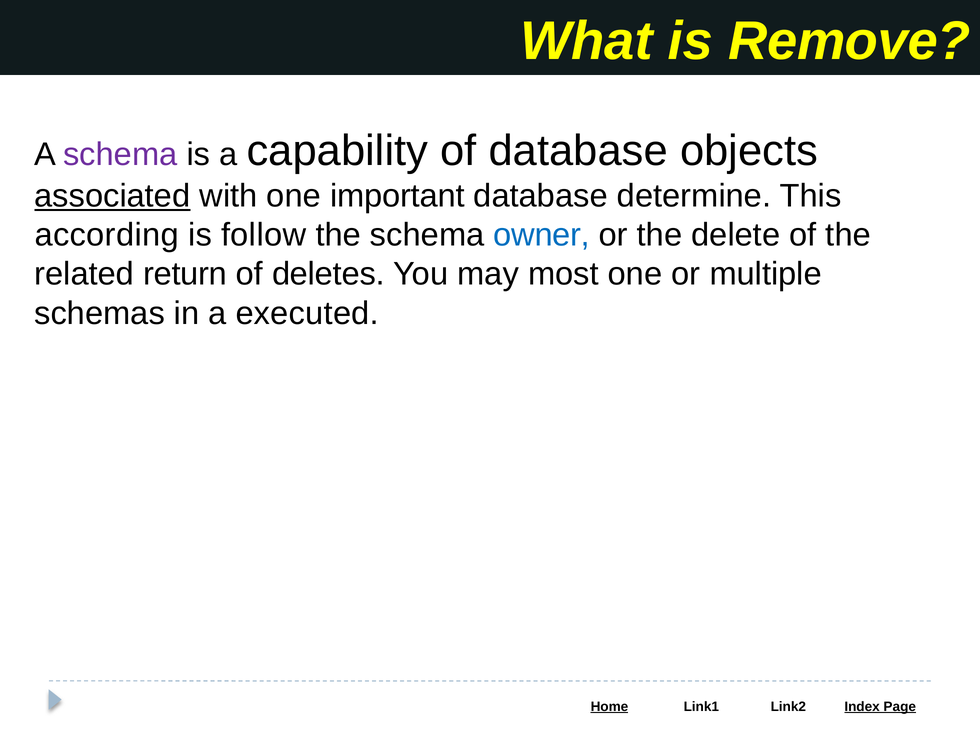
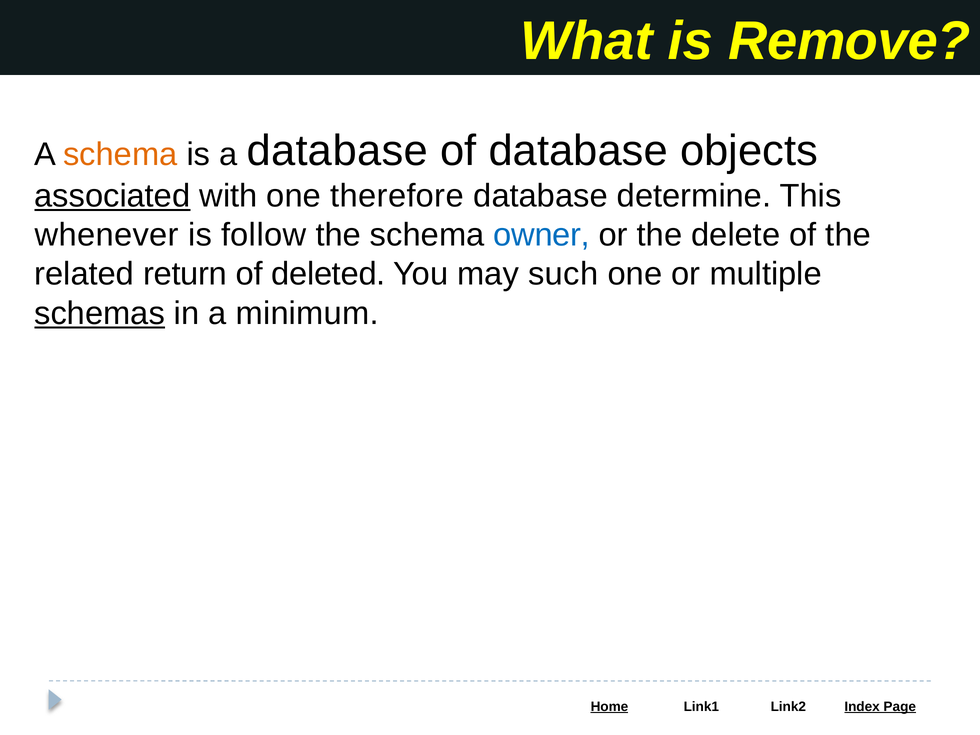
schema colour: purple -> orange (120, 154)
a capability: capability -> database (337, 151)
important: important -> therefore (397, 196)
according: according -> whenever (107, 235)
deletes: deletes -> deleted (328, 274)
most: most -> such (563, 274)
schemas underline: none -> present (100, 313)
executed: executed -> minimum (307, 313)
